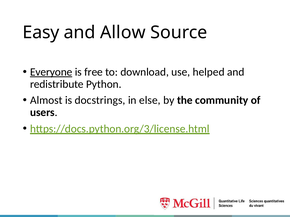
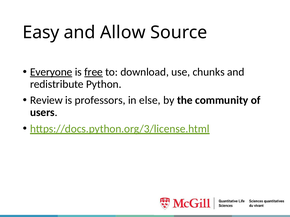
free underline: none -> present (94, 72)
helped: helped -> chunks (209, 72)
Almost: Almost -> Review (46, 101)
docstrings: docstrings -> professors (100, 101)
